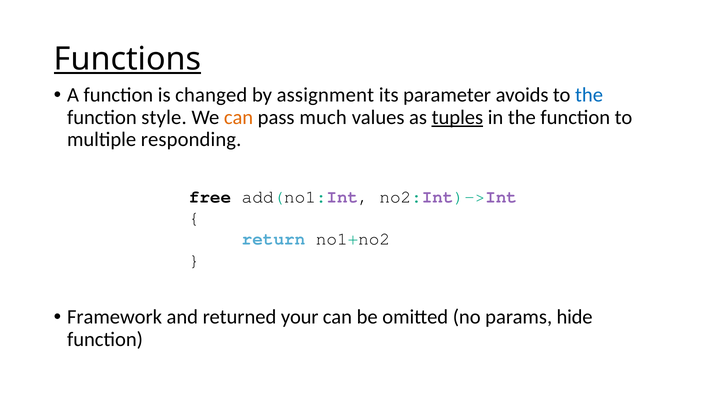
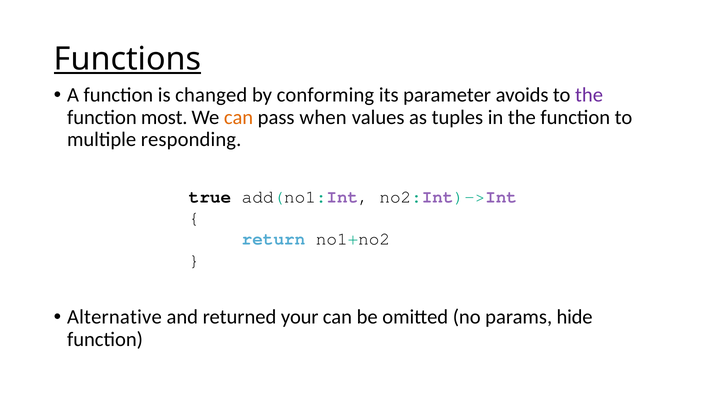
assignment: assignment -> conforming (325, 95)
the colour: blue -> purple (589, 95)
style: style -> most (164, 117)
much: much -> when (323, 117)
tuples underline: present -> none (457, 117)
free: free -> true (210, 197)
Framework: Framework -> Alternative (114, 317)
